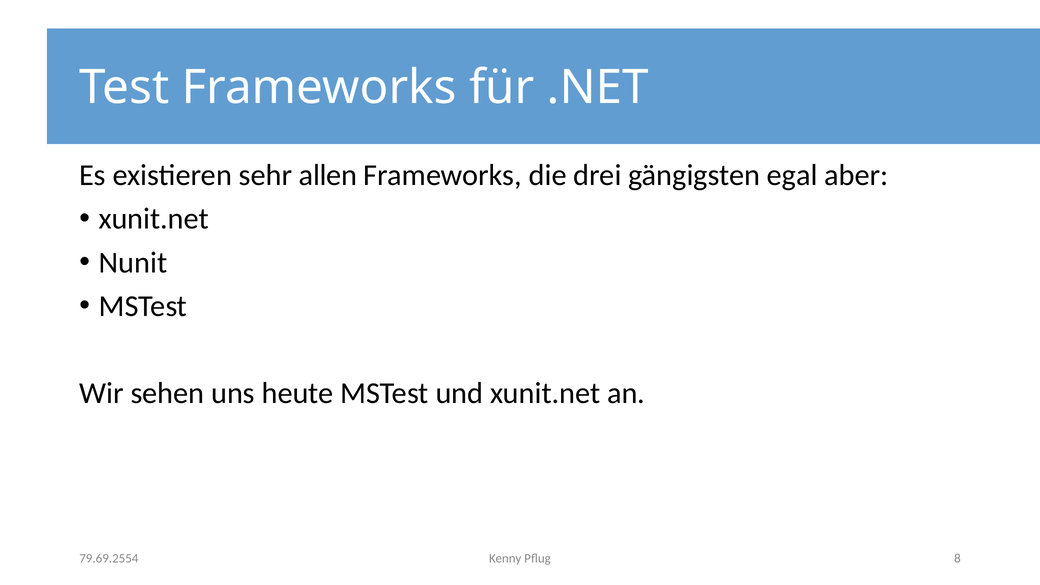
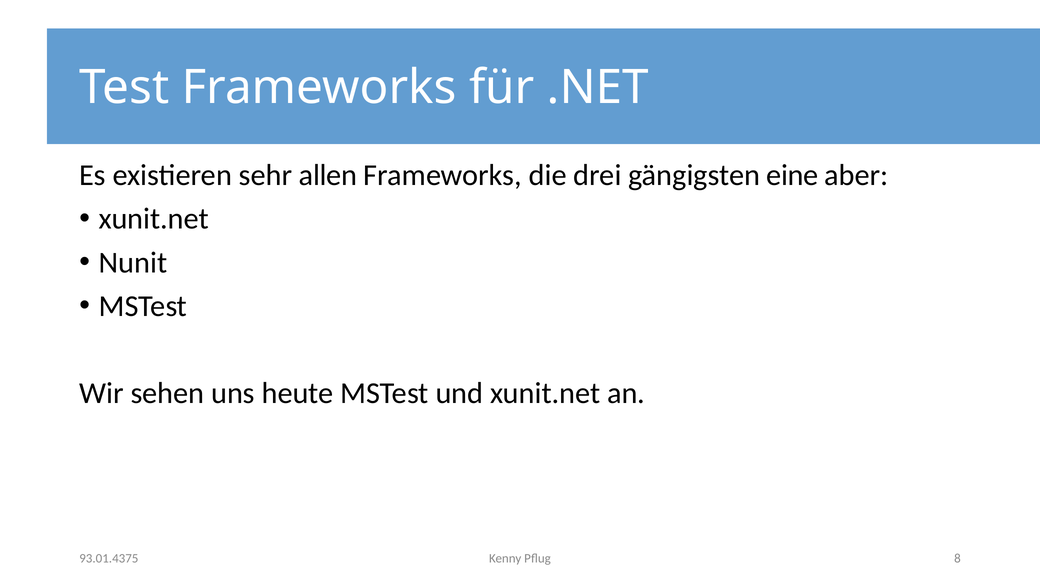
egal: egal -> eine (792, 175)
79.69.2554: 79.69.2554 -> 93.01.4375 (109, 559)
